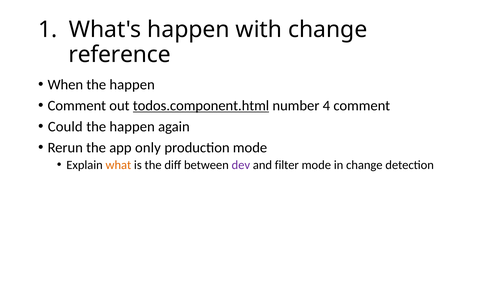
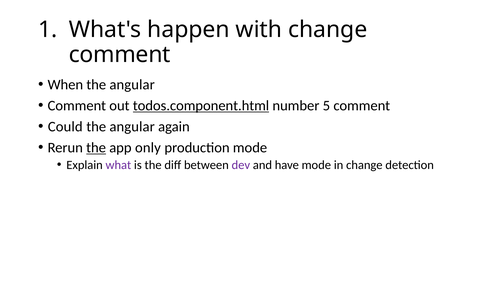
reference: reference -> comment (120, 54)
happen: happen -> angular (132, 85)
4: 4 -> 5 (326, 106)
happen: happen -> angular (132, 127)
the underline: none -> present (96, 148)
what colour: orange -> purple (118, 165)
filter: filter -> have (287, 165)
